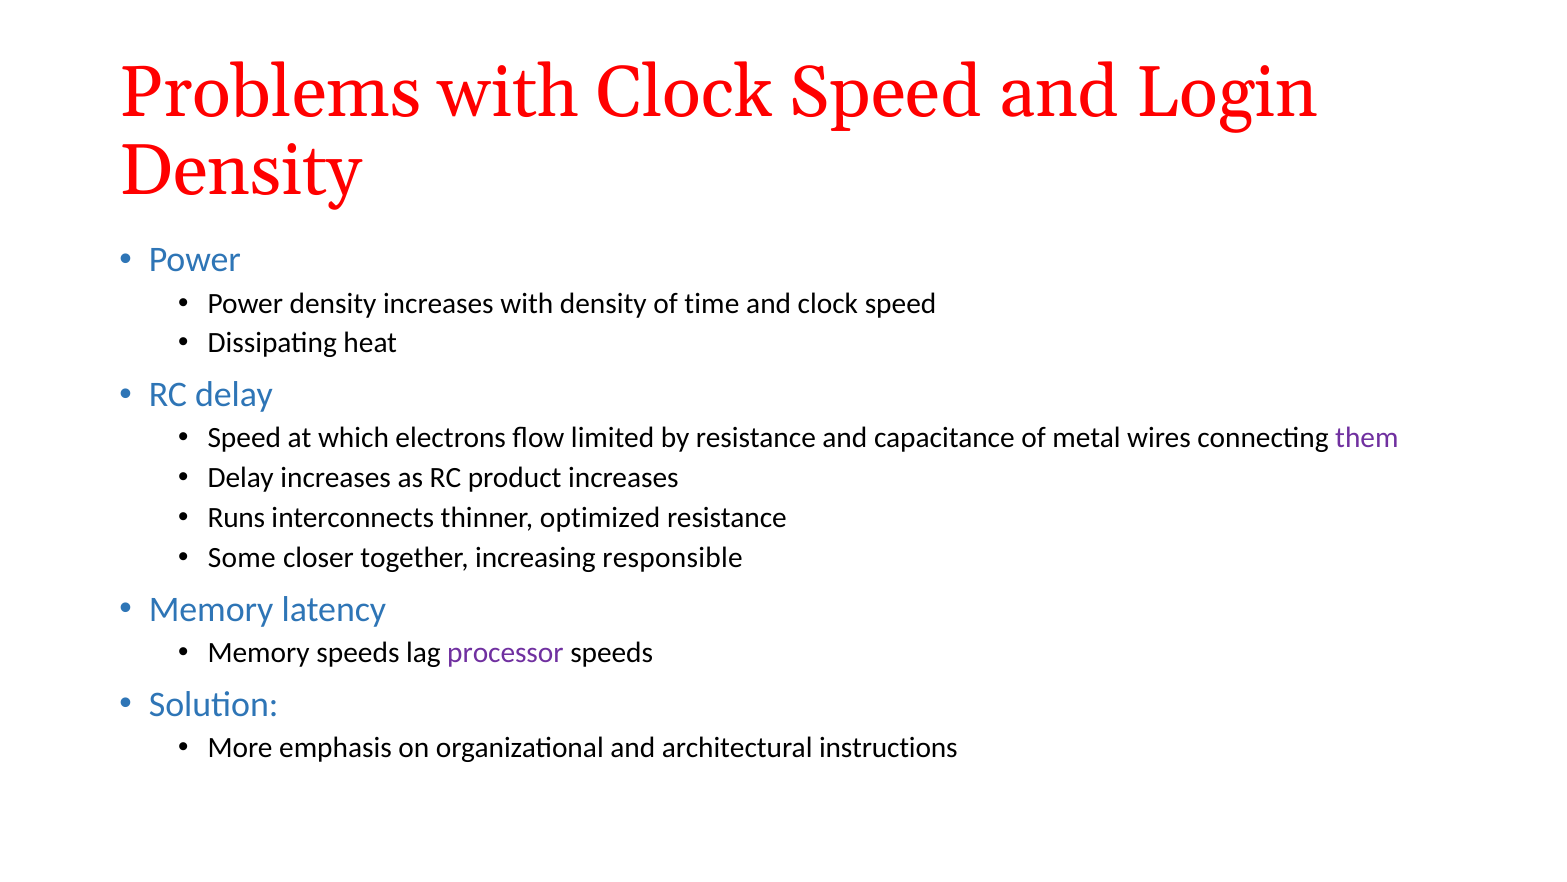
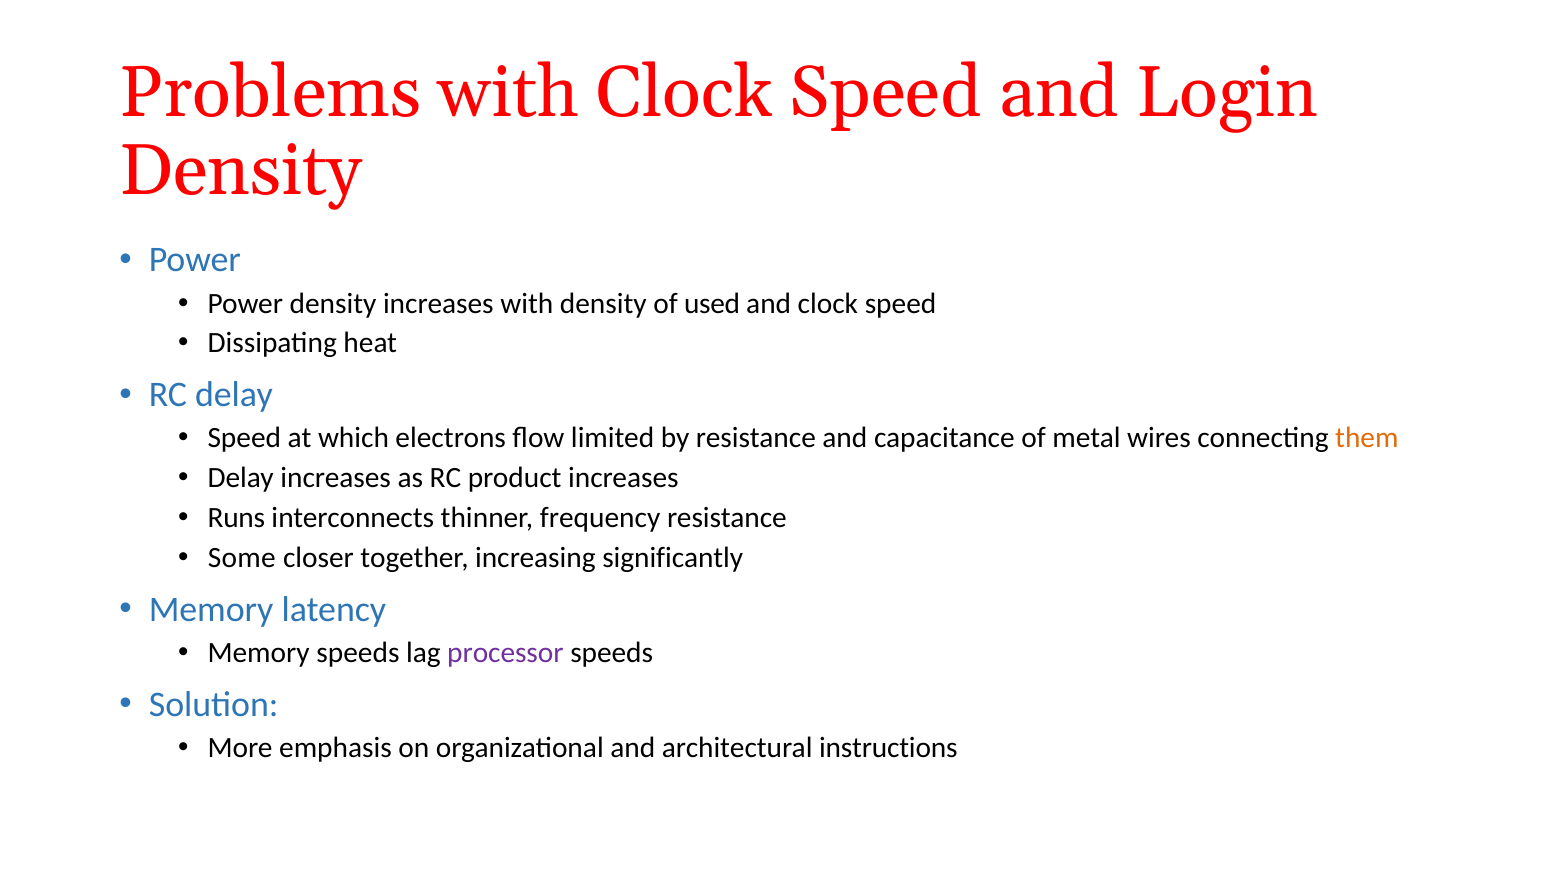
time: time -> used (712, 303)
them colour: purple -> orange (1367, 438)
optimized: optimized -> frequency (600, 518)
responsible: responsible -> significantly (673, 558)
